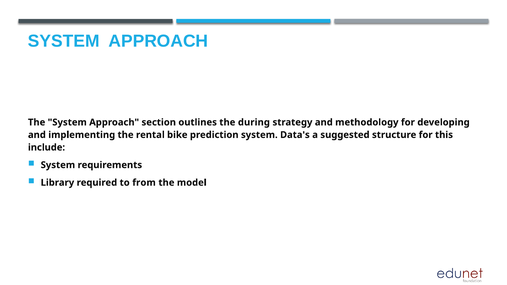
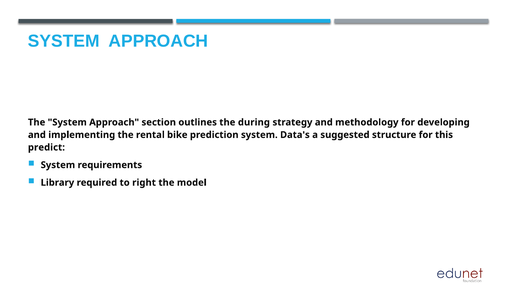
include: include -> predict (46, 147)
from: from -> right (144, 183)
